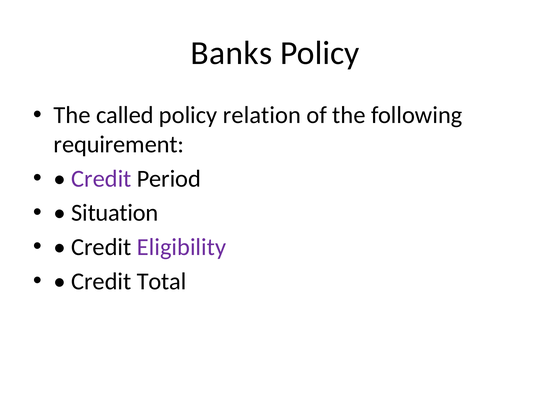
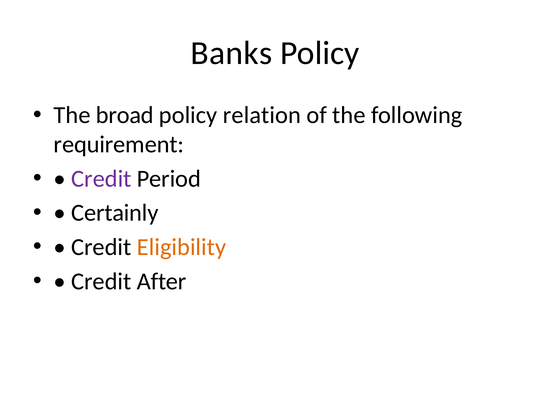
called: called -> broad (125, 115)
Situation: Situation -> Certainly (115, 213)
Eligibility colour: purple -> orange (181, 247)
Total: Total -> After (162, 282)
